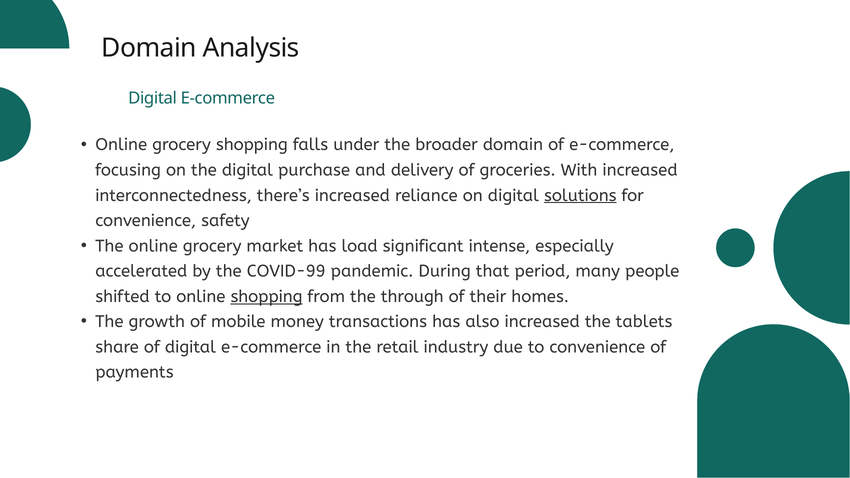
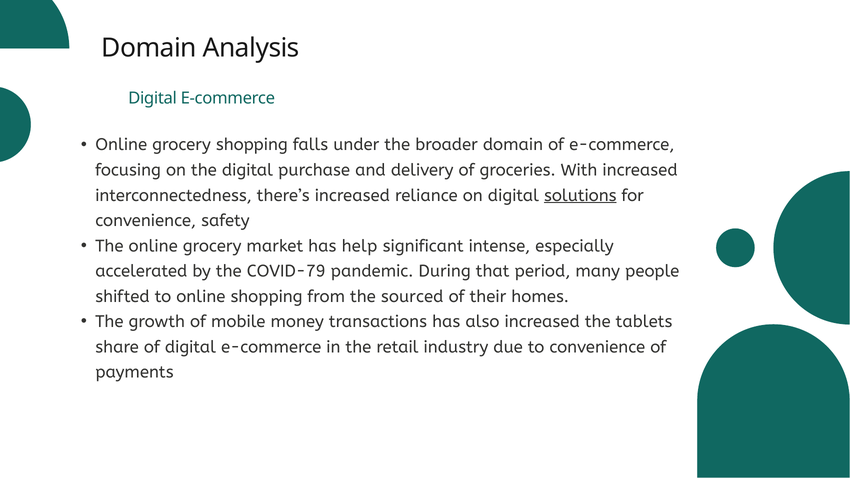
load: load -> help (359, 246)
COVID-99: COVID-99 -> COVID-79 (286, 271)
shopping underline: present -> none (267, 297)
through: through -> sourced (412, 297)
